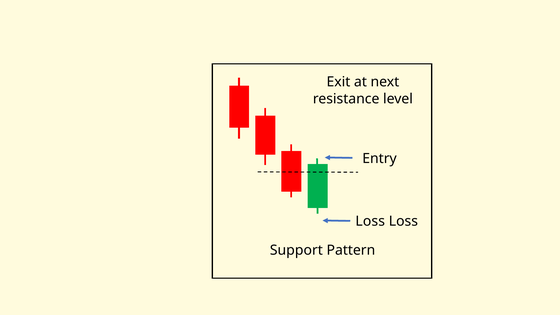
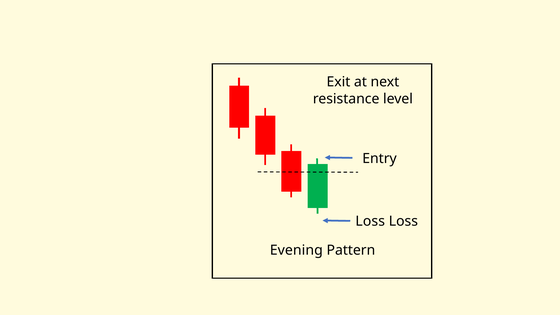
Support: Support -> Evening (296, 250)
